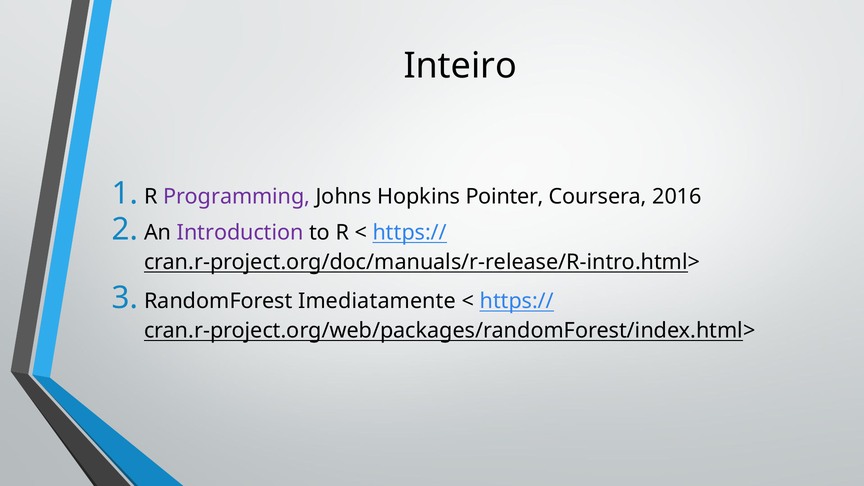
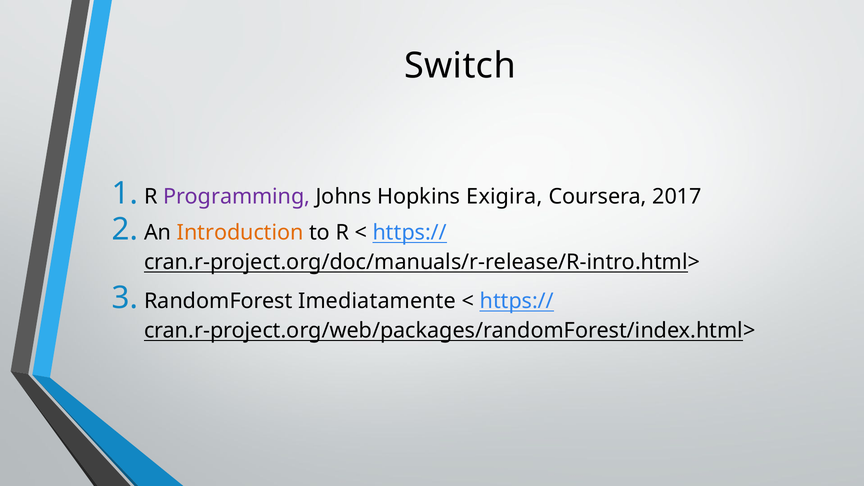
Inteiro: Inteiro -> Switch (460, 66)
Pointer: Pointer -> Exigira (504, 197)
2016: 2016 -> 2017 (677, 197)
Introduction colour: purple -> orange (240, 232)
